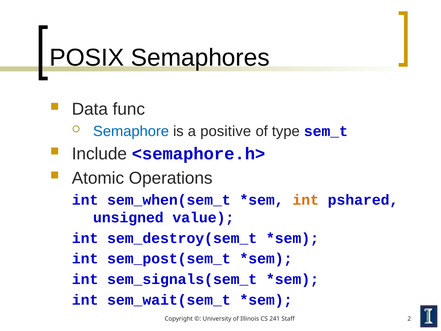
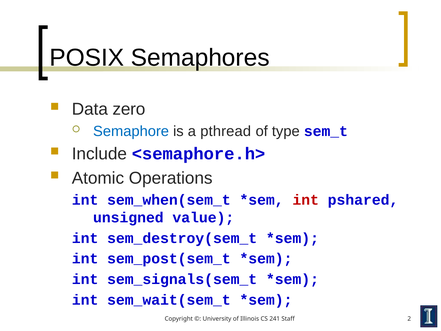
func: func -> zero (129, 109)
positive: positive -> pthread (226, 131)
int colour: orange -> red (306, 200)
